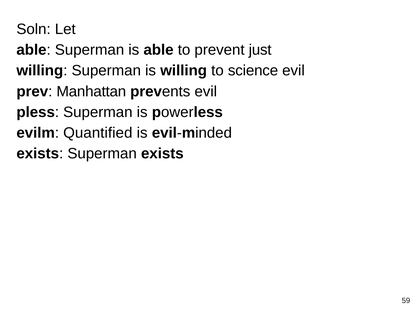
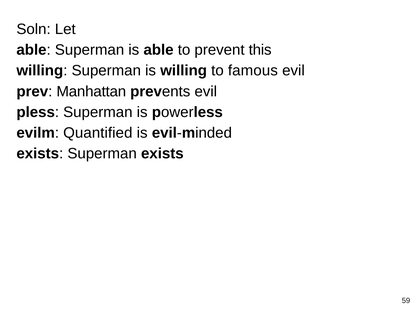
just: just -> this (260, 50)
science: science -> famous (253, 71)
